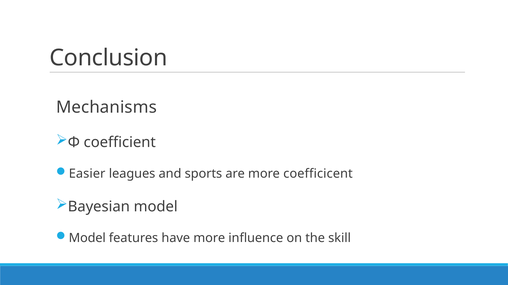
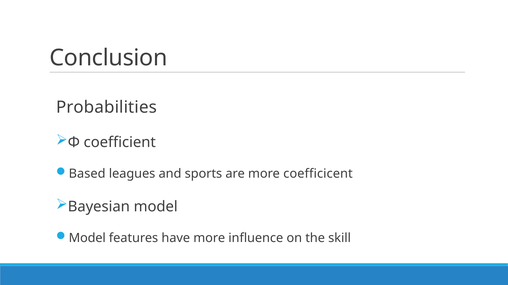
Mechanisms: Mechanisms -> Probabilities (106, 108)
Easier: Easier -> Based (87, 174)
